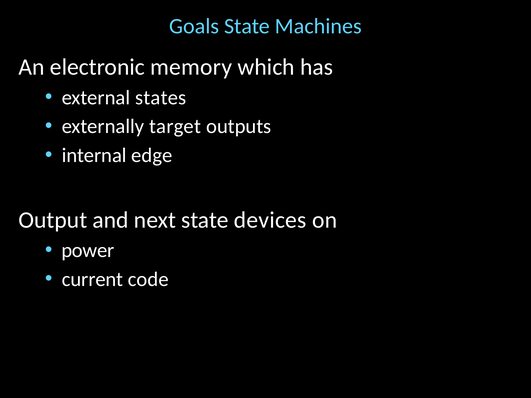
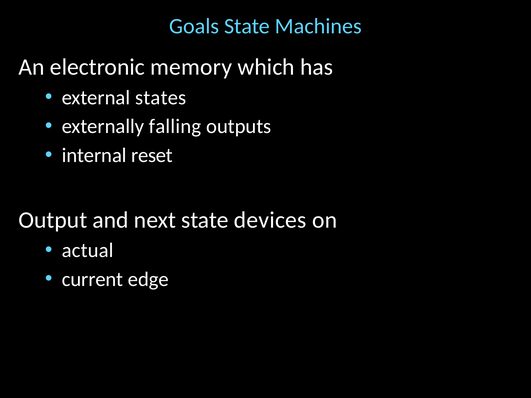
target: target -> falling (175, 127)
edge: edge -> reset (152, 155)
power: power -> actual (88, 251)
code: code -> edge (148, 279)
